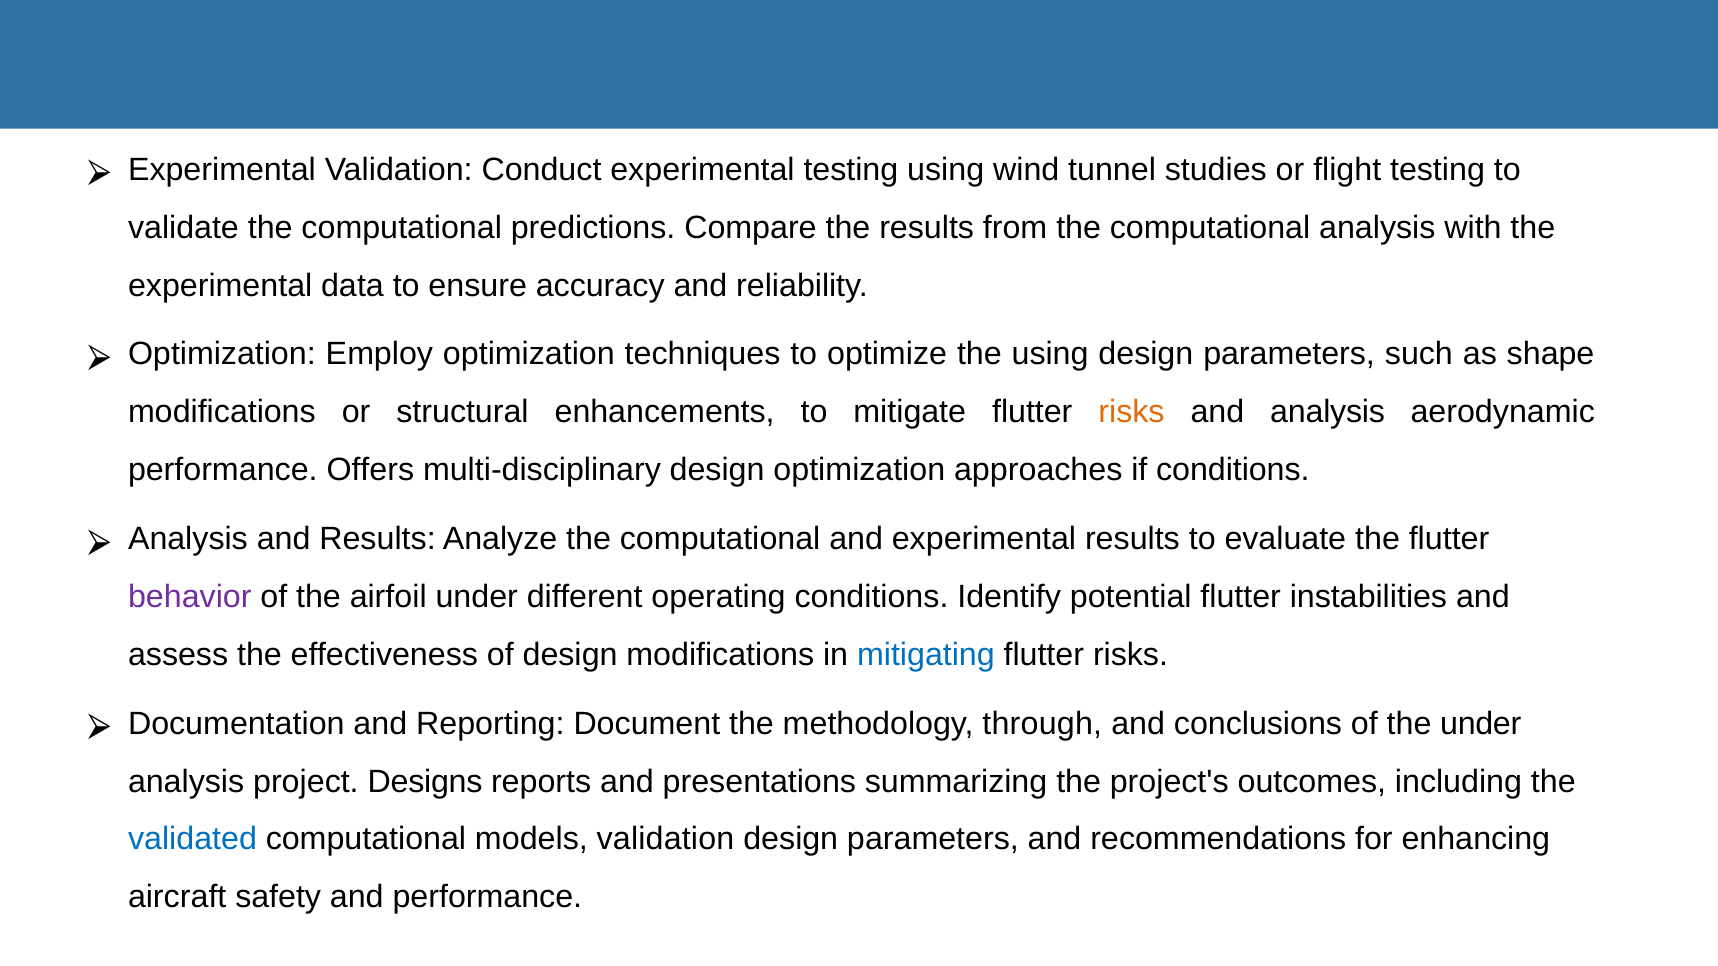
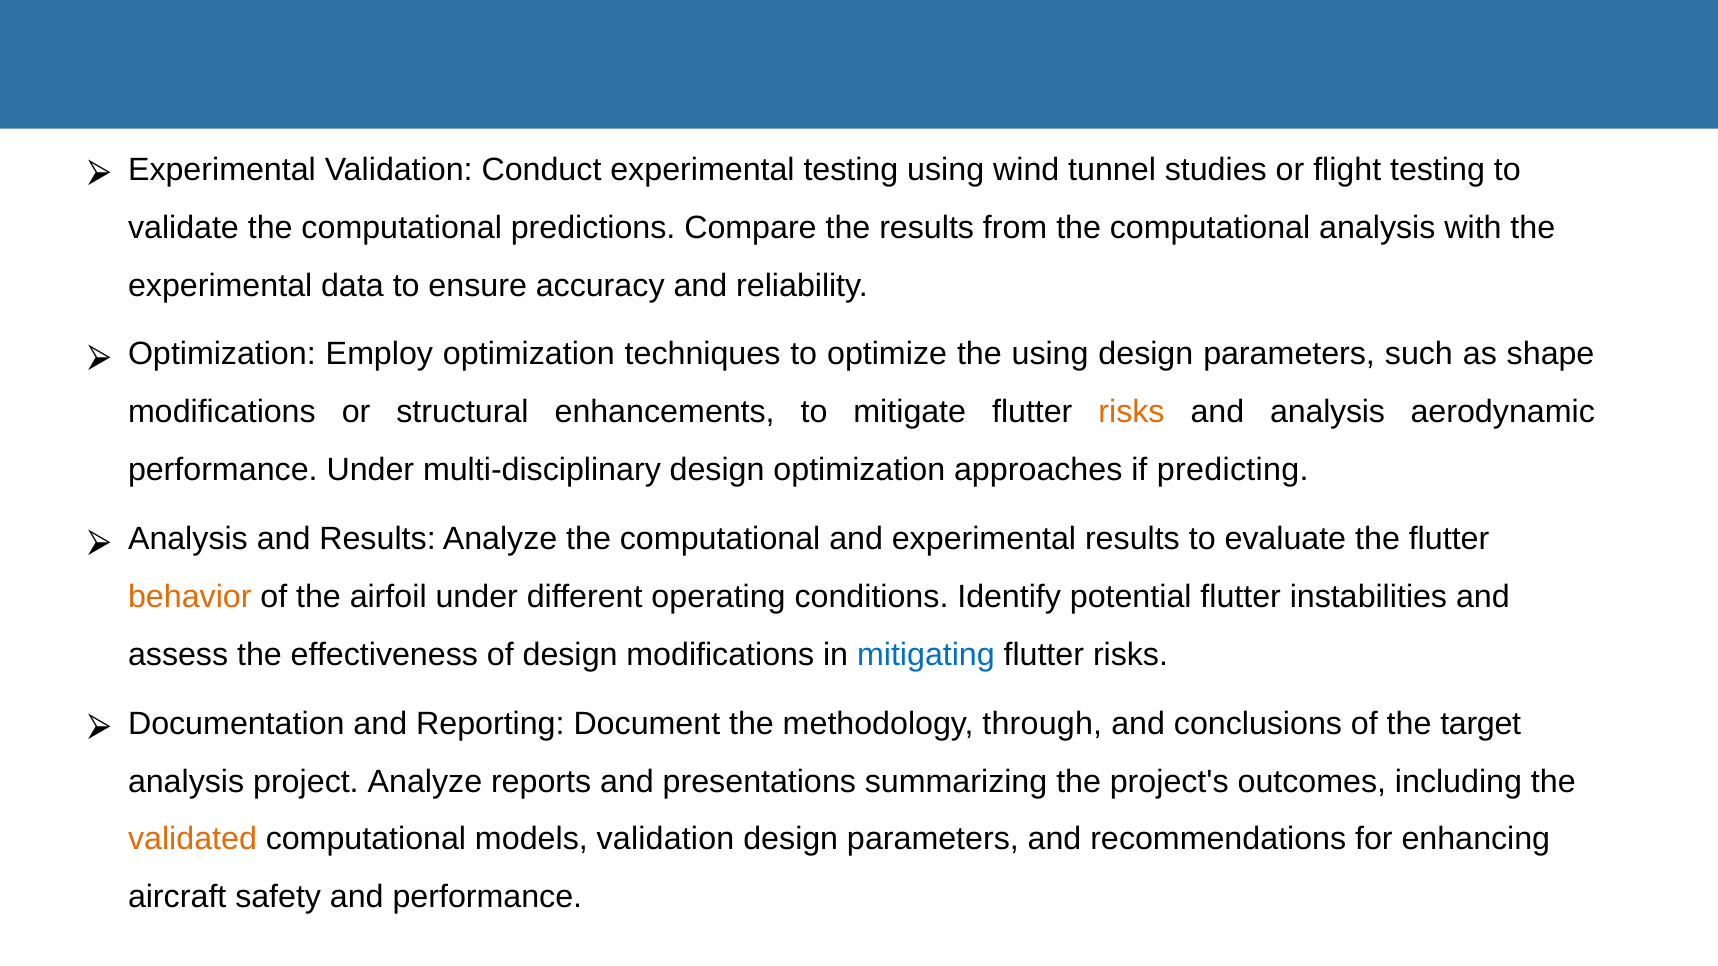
performance Offers: Offers -> Under (370, 470)
if conditions: conditions -> predicting (1233, 470)
behavior colour: purple -> orange (190, 597)
the under: under -> target (1481, 724)
project Designs: Designs -> Analyze (425, 782)
validated colour: blue -> orange (193, 840)
